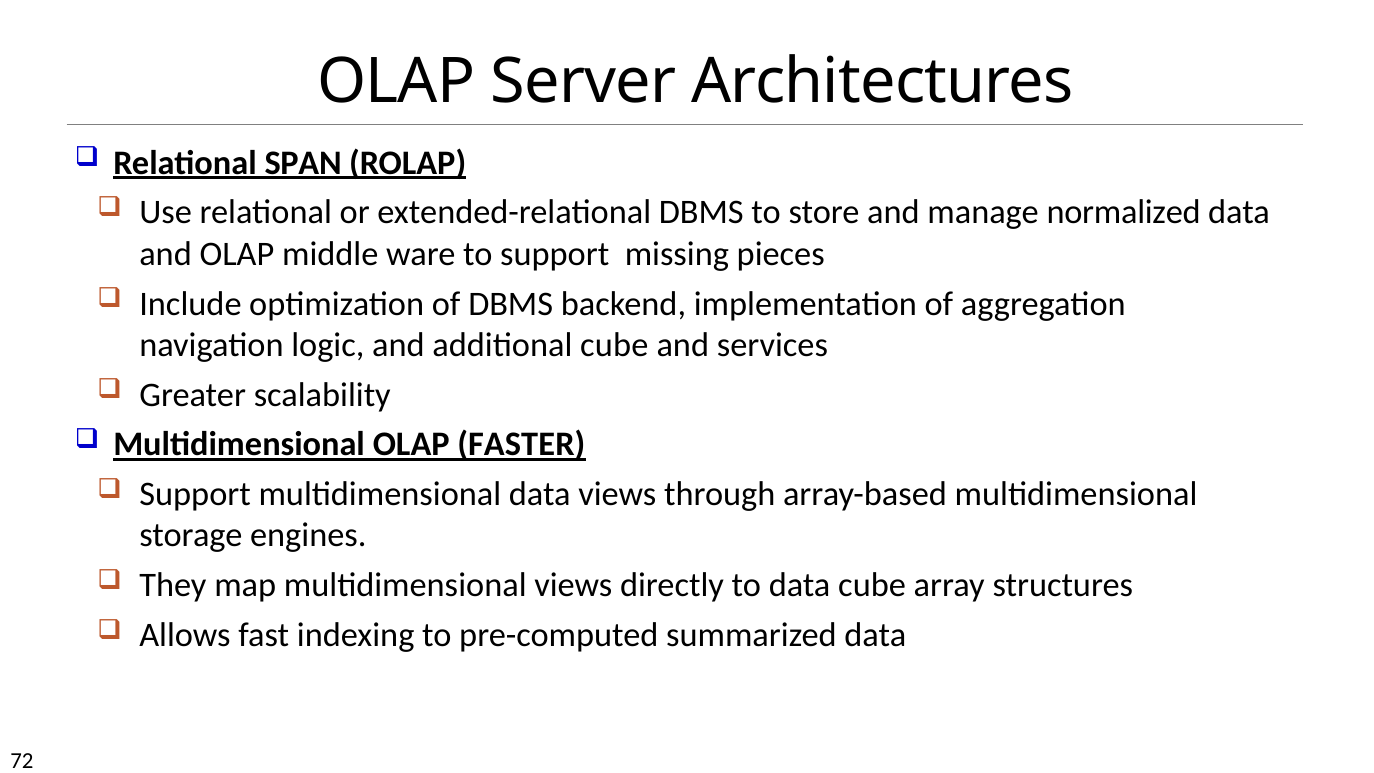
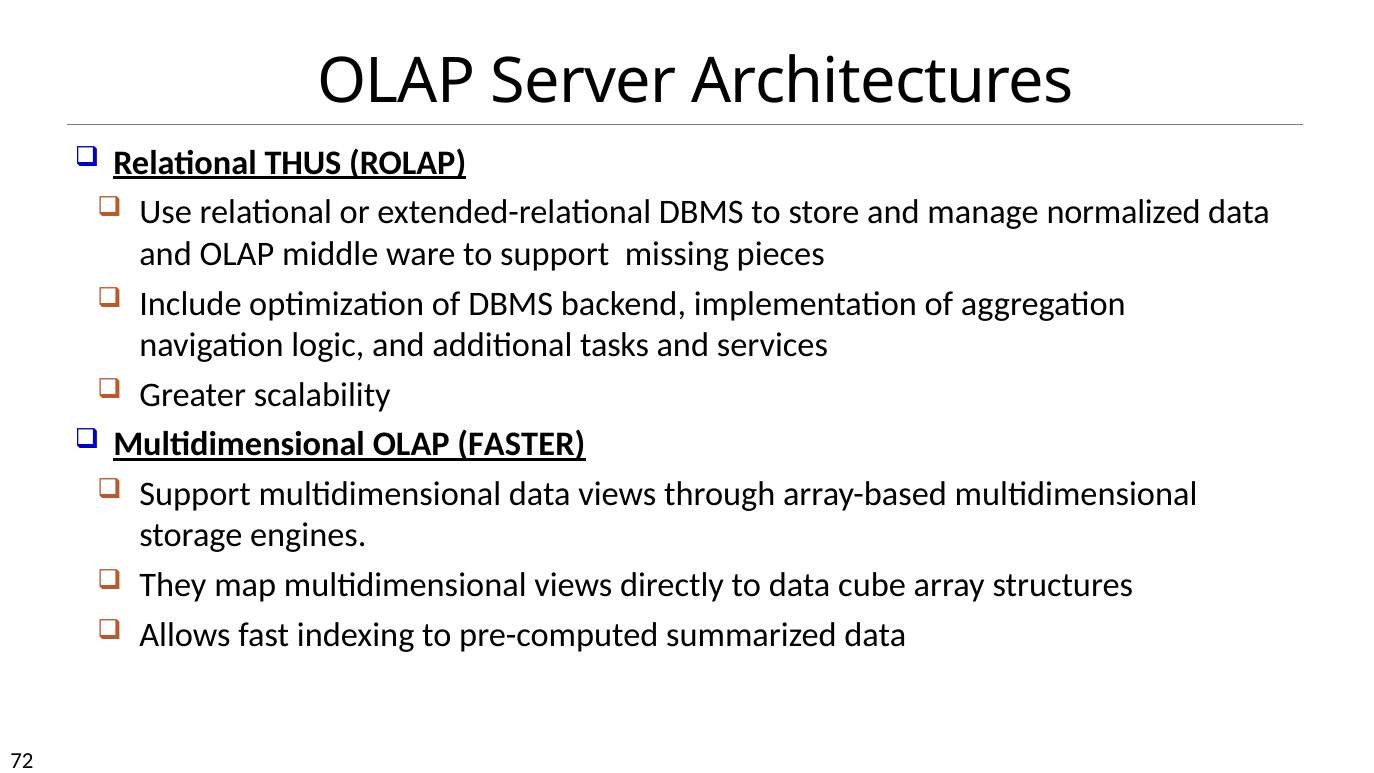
SPAN: SPAN -> THUS (303, 163)
additional cube: cube -> tasks (615, 345)
